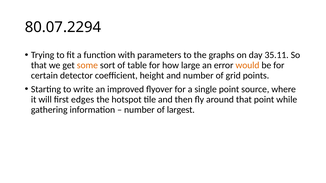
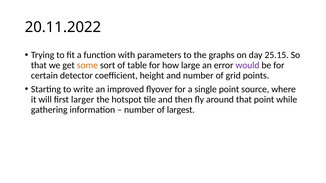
80.07.2294: 80.07.2294 -> 20.11.2022 (63, 27)
35.11: 35.11 -> 25.15 (277, 55)
would colour: orange -> purple (247, 65)
edges: edges -> larger (83, 100)
